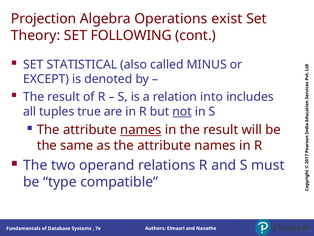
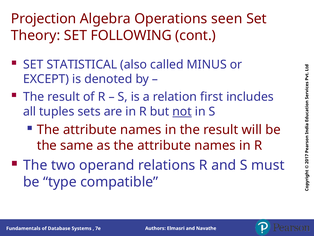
exist: exist -> seen (227, 19)
into: into -> first (212, 97)
true: true -> sets (89, 111)
names underline: present -> none (141, 130)
